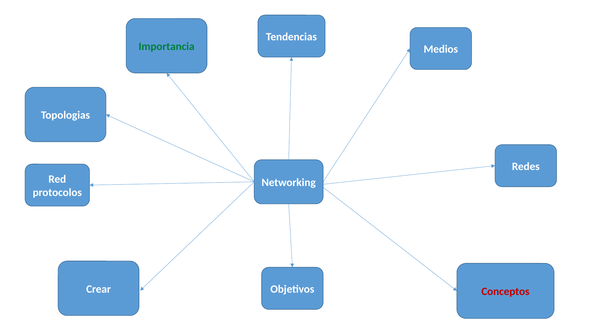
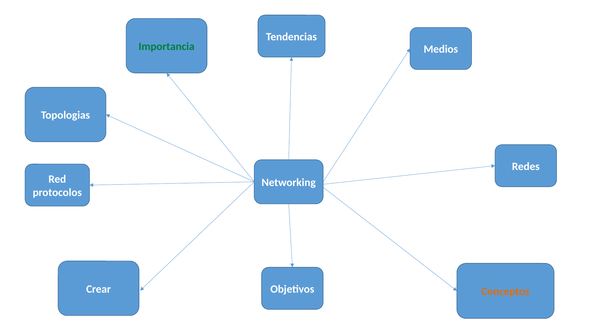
Conceptos colour: red -> orange (505, 292)
